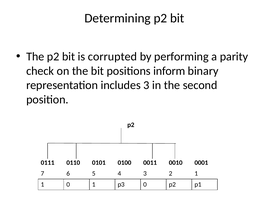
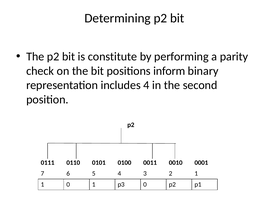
corrupted: corrupted -> constitute (113, 56)
includes 3: 3 -> 4 (146, 85)
